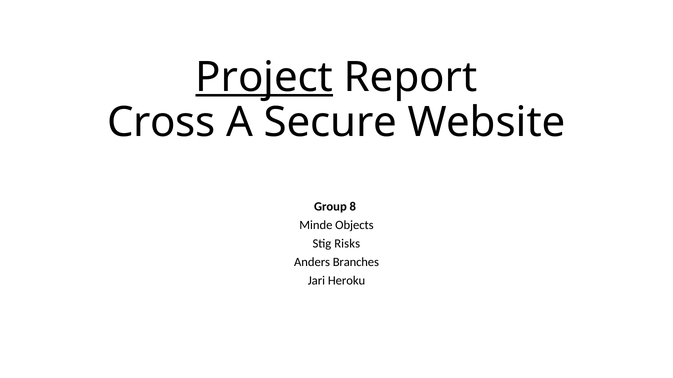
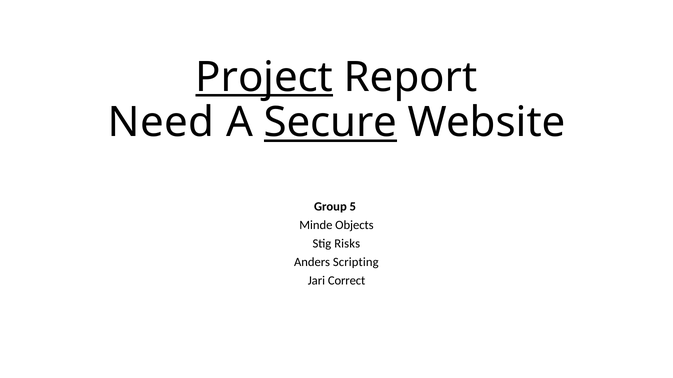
Cross: Cross -> Need (161, 123)
Secure underline: none -> present (330, 123)
8: 8 -> 5 (353, 207)
Branches: Branches -> Scripting (356, 263)
Heroku: Heroku -> Correct (347, 281)
